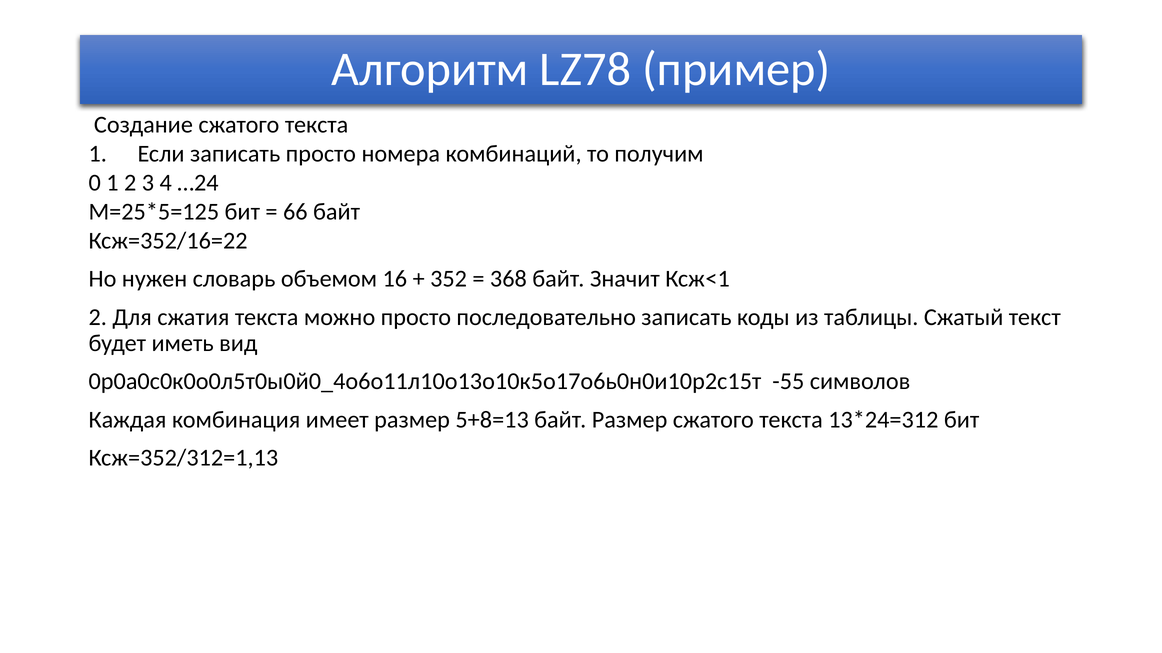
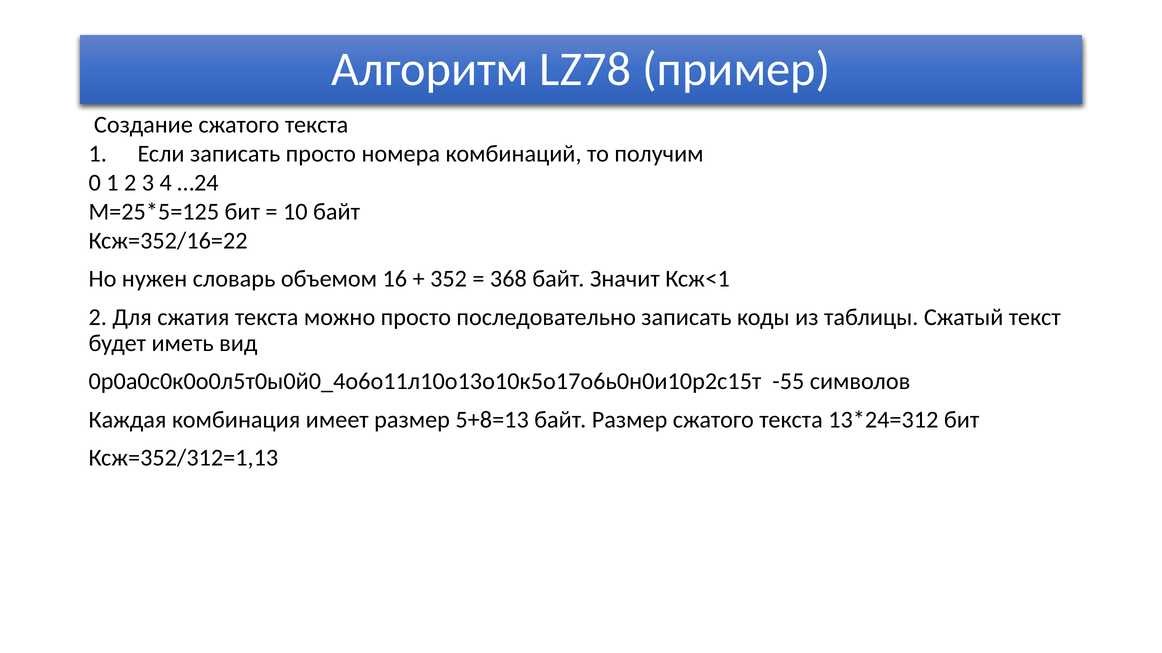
66: 66 -> 10 (295, 212)
